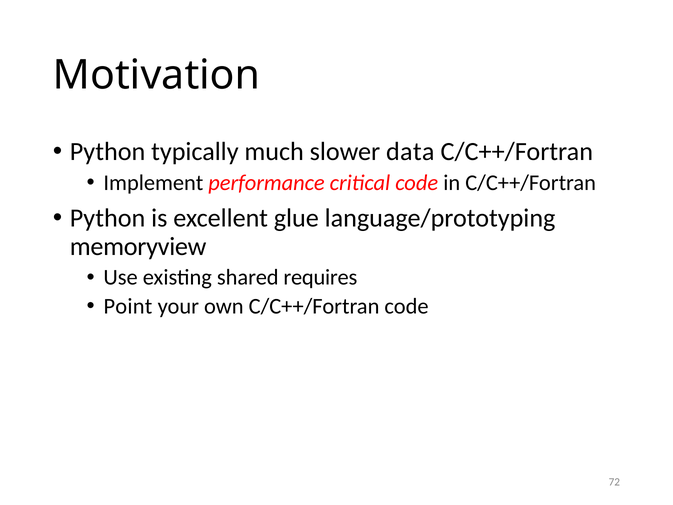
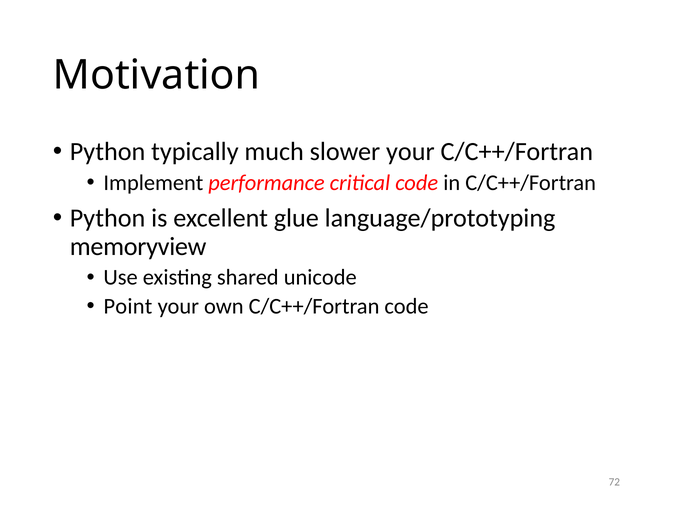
slower data: data -> your (410, 152)
requires: requires -> unicode (320, 277)
